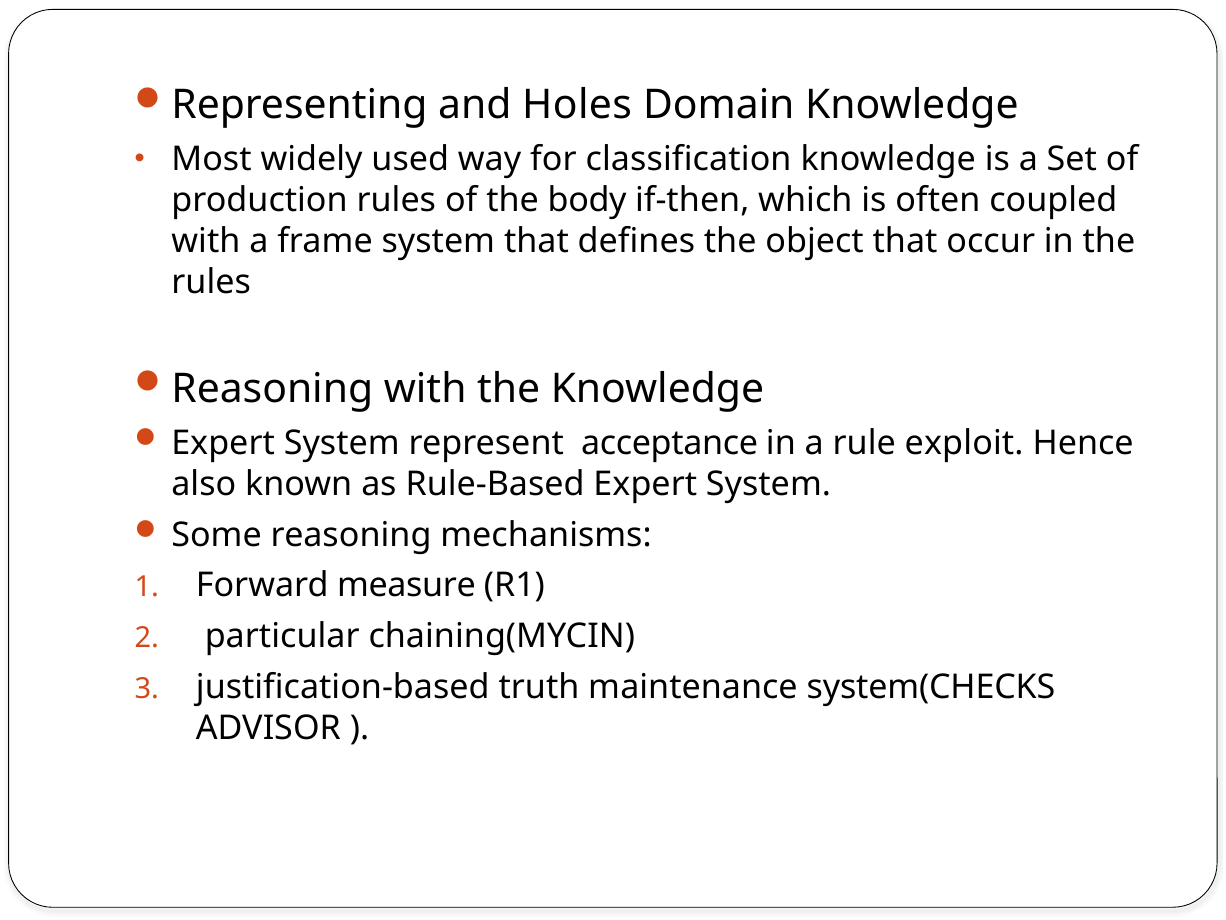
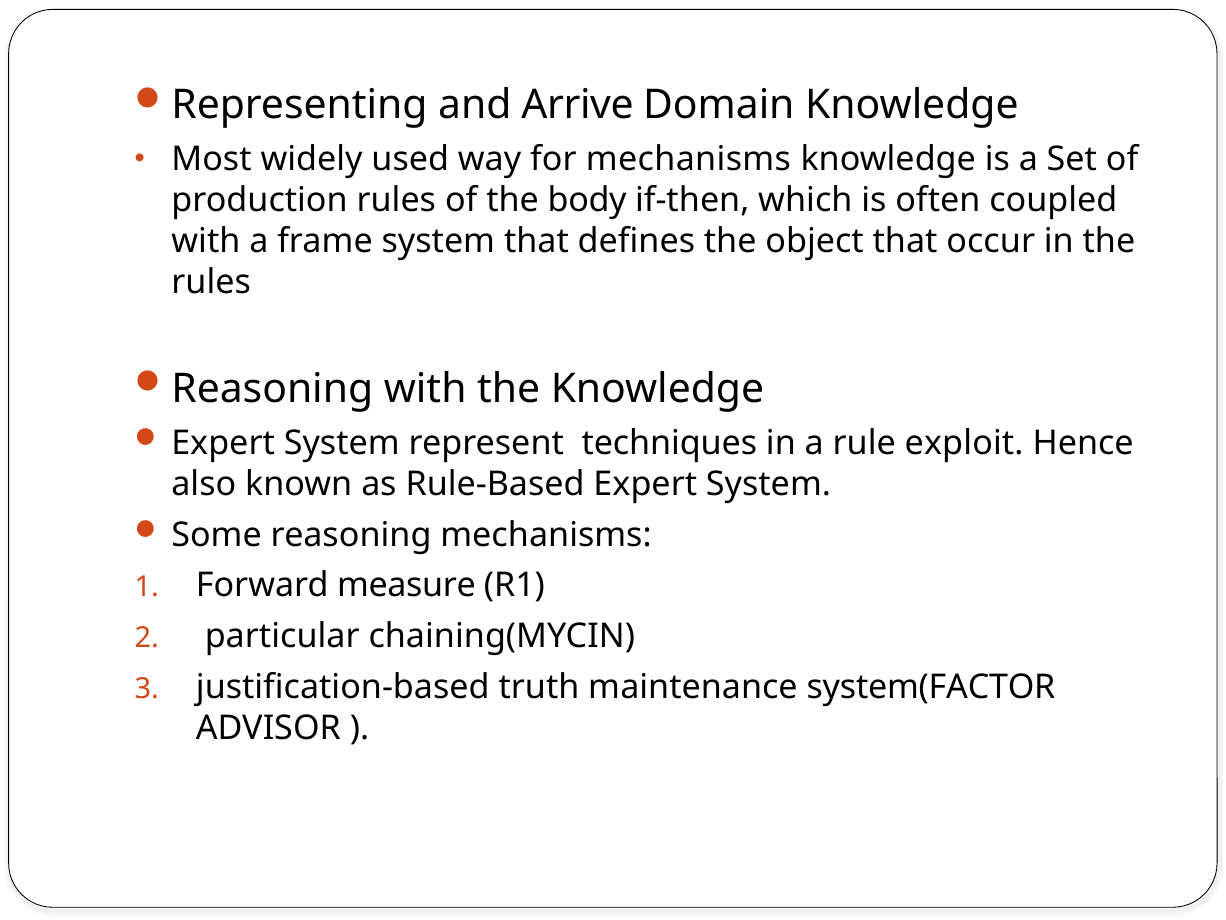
Holes: Holes -> Arrive (578, 105)
for classification: classification -> mechanisms (688, 159)
acceptance: acceptance -> techniques (669, 443)
system(CHECKS: system(CHECKS -> system(FACTOR (931, 687)
